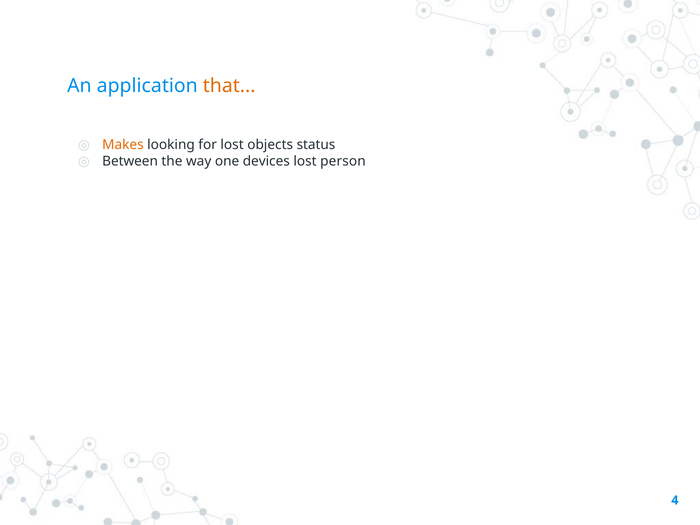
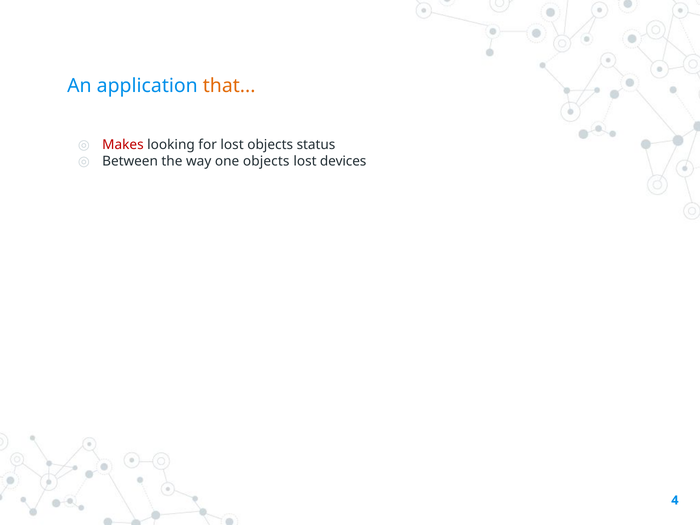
Makes colour: orange -> red (123, 145)
one devices: devices -> objects (266, 161)
person: person -> devices (343, 161)
